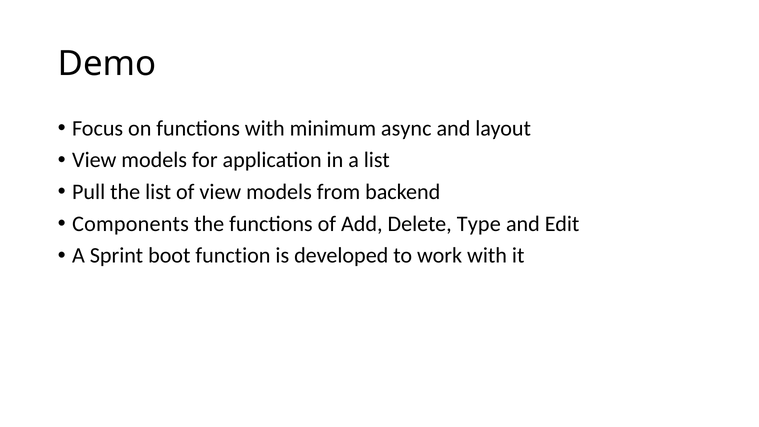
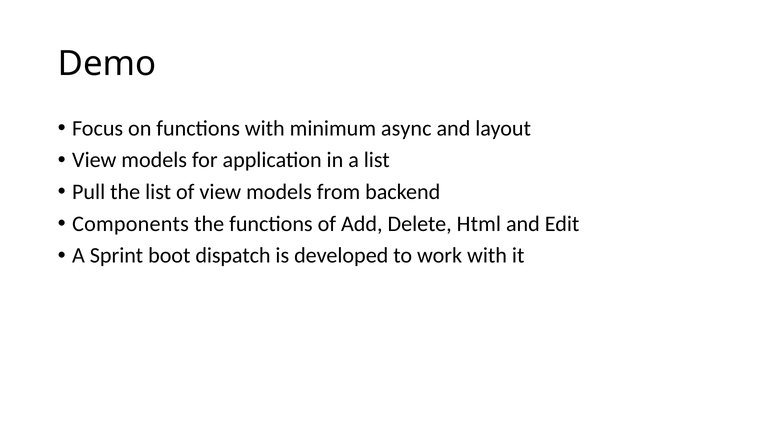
Type: Type -> Html (479, 224)
function: function -> dispatch (233, 256)
